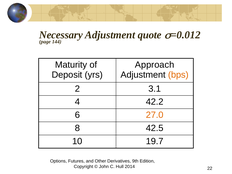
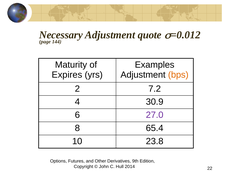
Approach: Approach -> Examples (155, 65)
Deposit: Deposit -> Expires (67, 75)
3.1: 3.1 -> 7.2 (155, 89)
42.2: 42.2 -> 30.9 (155, 102)
27.0 colour: orange -> purple (155, 115)
42.5: 42.5 -> 65.4 (155, 128)
19.7: 19.7 -> 23.8 (155, 141)
